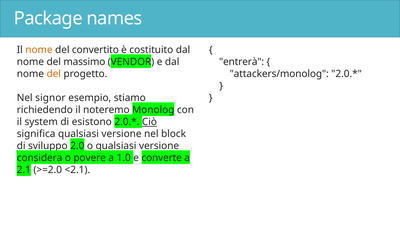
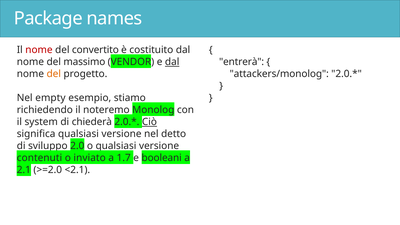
nome colour: orange -> red (39, 50)
dal underline: none -> present (172, 62)
signor: signor -> empty (50, 98)
esistono: esistono -> chiederà (92, 122)
block: block -> detto (174, 134)
considera: considera -> contenuti (39, 158)
povere: povere -> inviato (90, 158)
1.0: 1.0 -> 1.7 (124, 158)
converte: converte -> booleani (162, 158)
